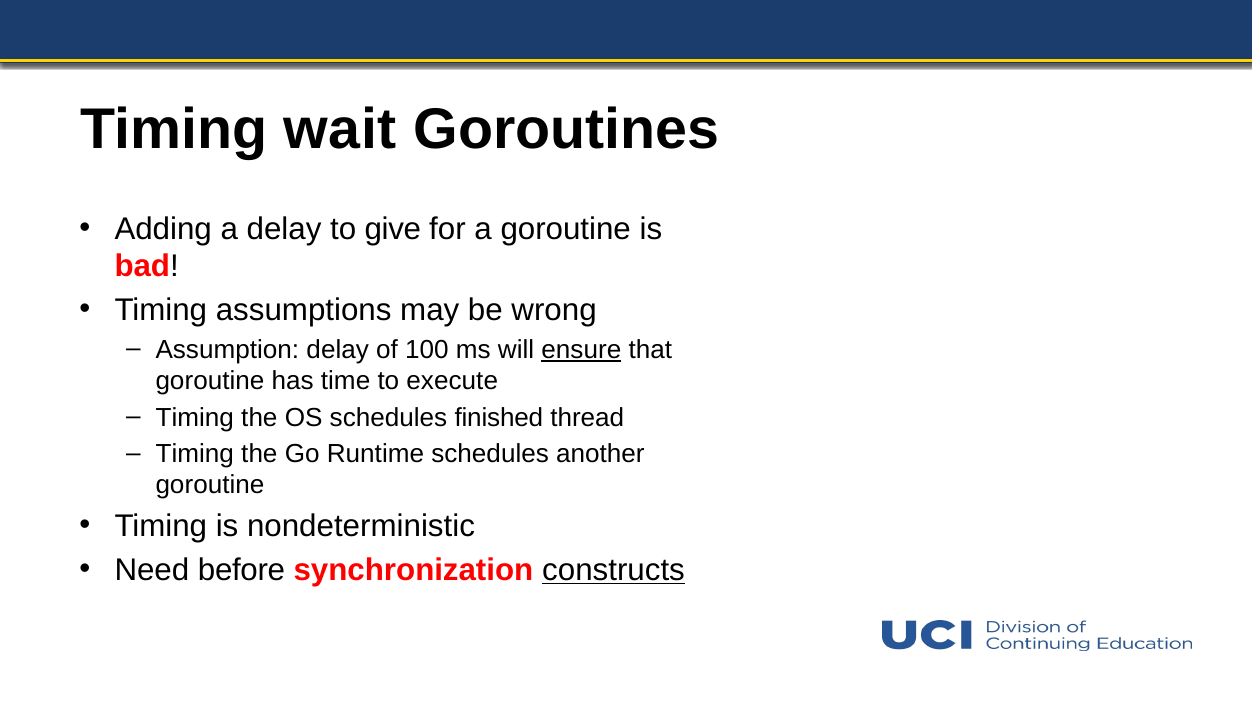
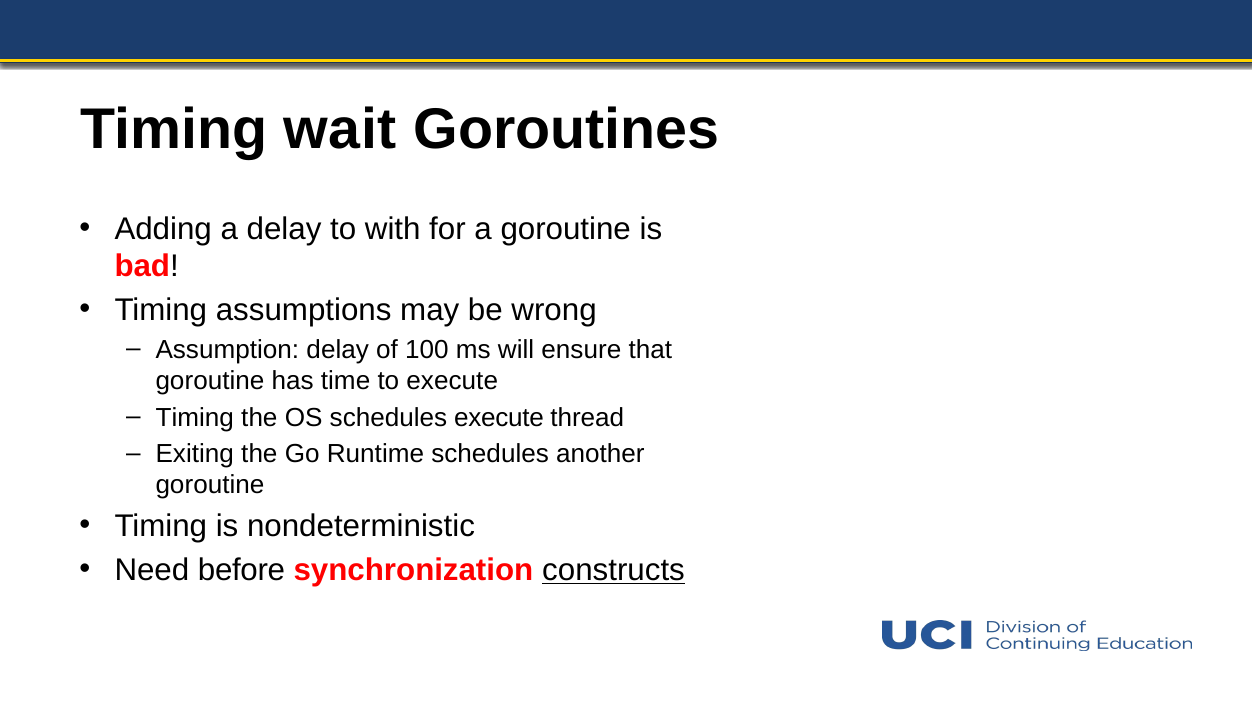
give: give -> with (393, 229)
ensure underline: present -> none (581, 350)
schedules finished: finished -> execute (499, 418)
Timing: Timing -> Exiting (195, 454)
